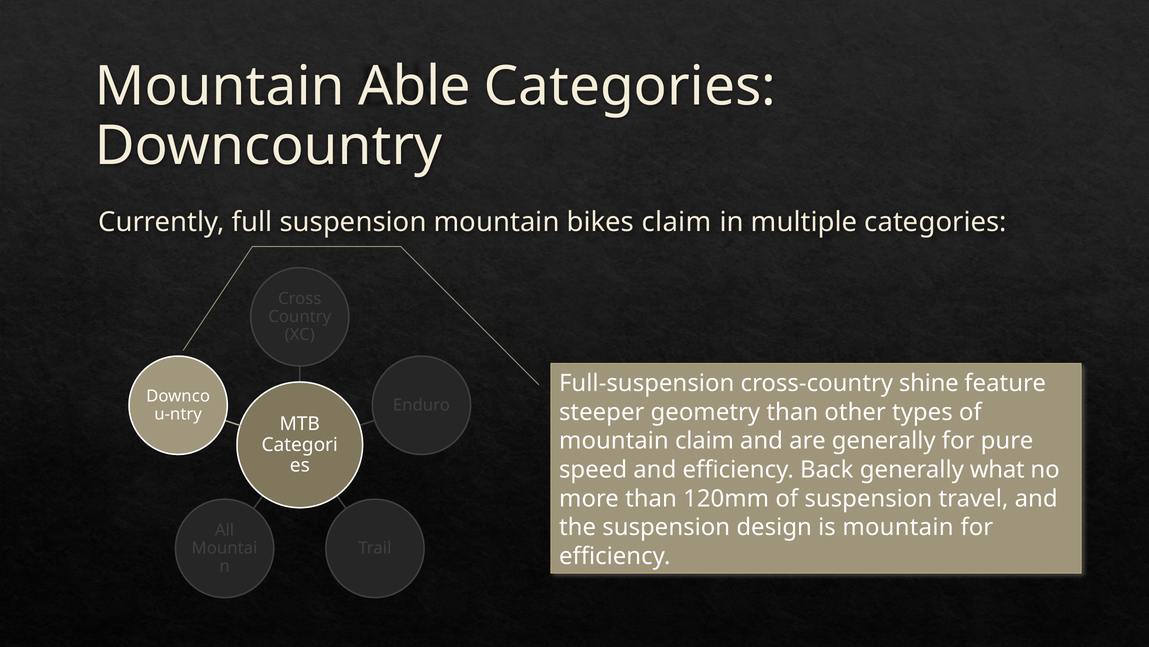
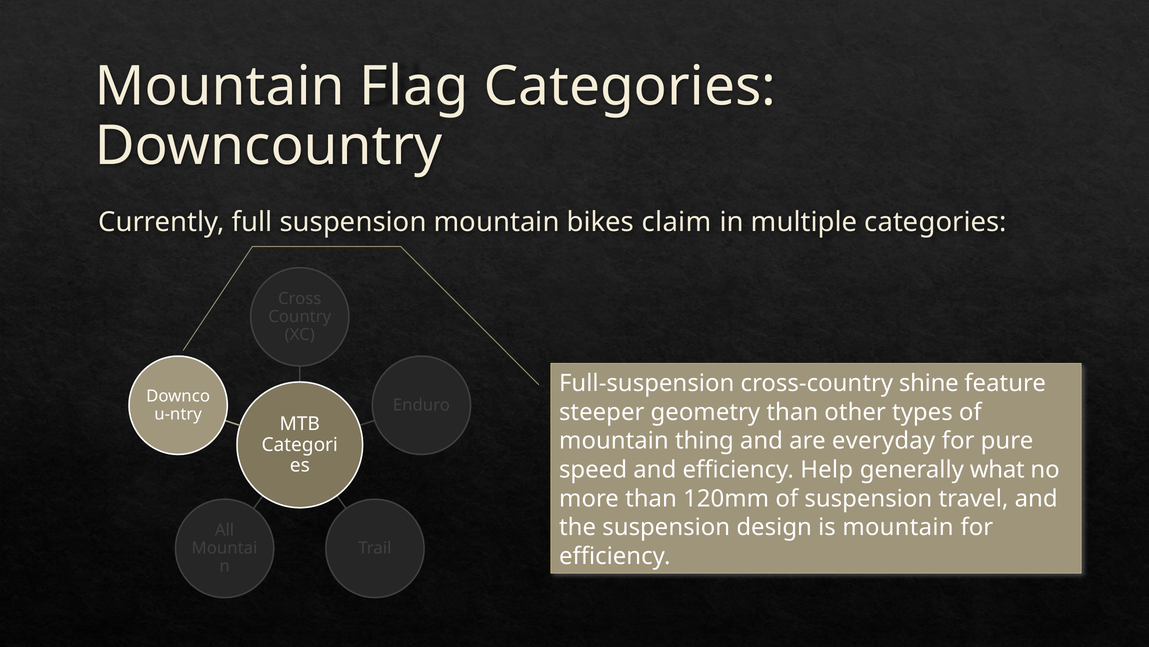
Able: Able -> Flag (414, 87)
mountain claim: claim -> thing (704, 441)
are generally: generally -> everyday (884, 441)
Back: Back -> Help (827, 469)
